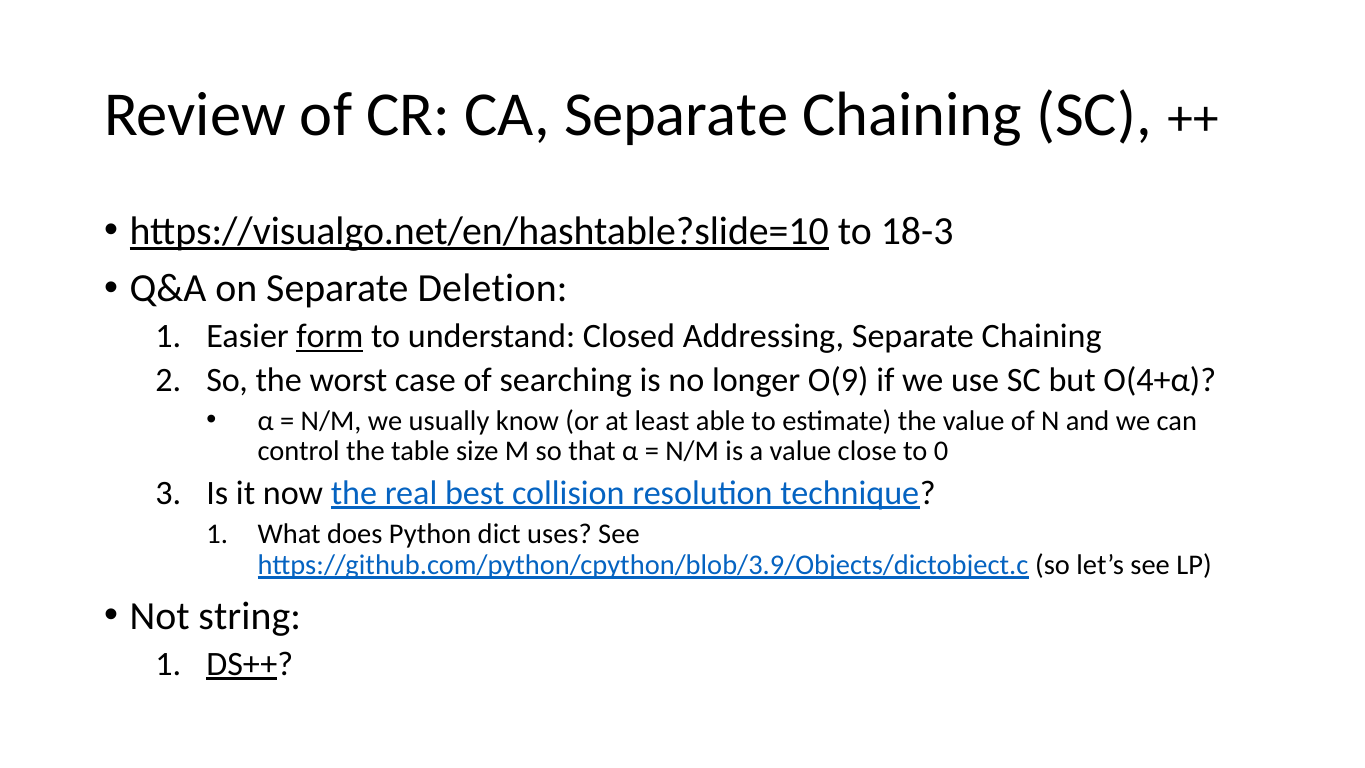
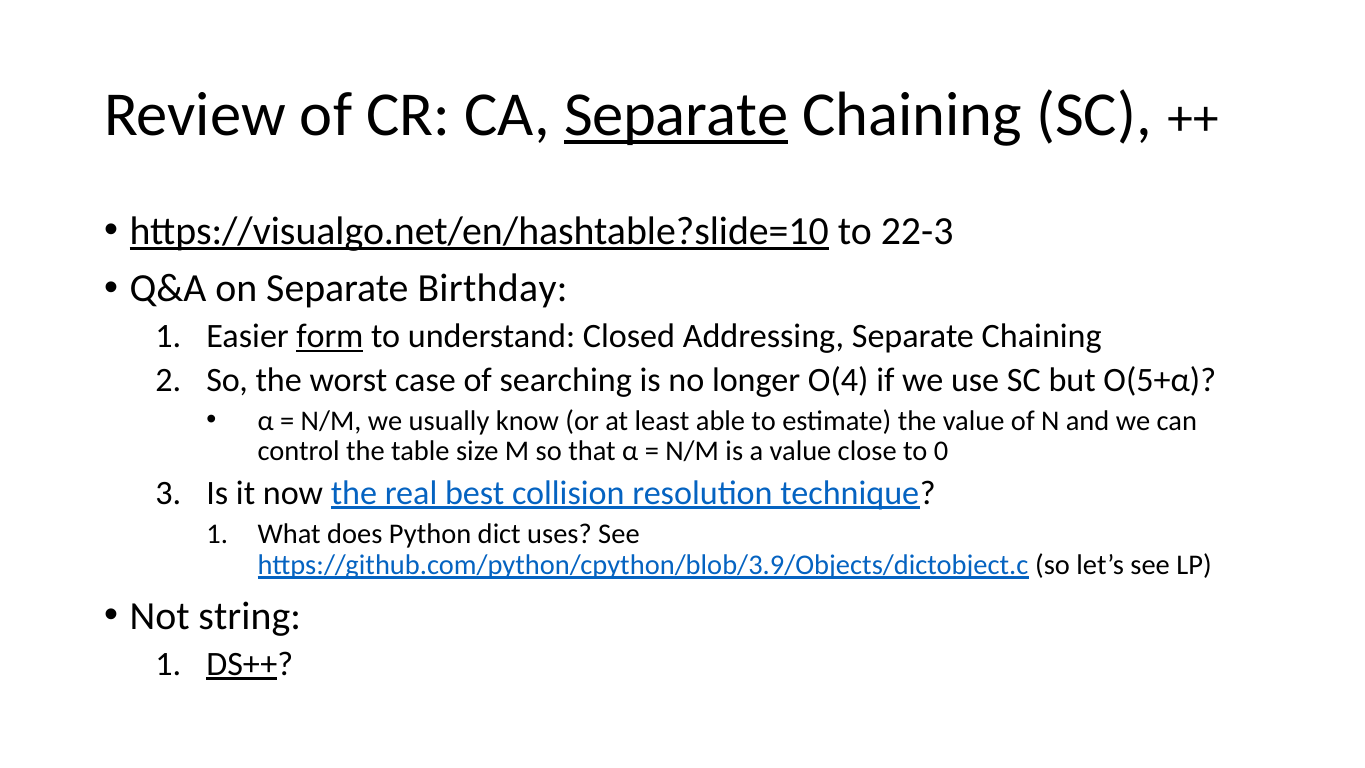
Separate underline: none -> present (676, 115)
18-3: 18-3 -> 22-3 (917, 231)
Deletion: Deletion -> Birthday (492, 289)
O(9: O(9 -> O(4 (838, 380)
O(4+α: O(4+α -> O(5+α (1160, 380)
